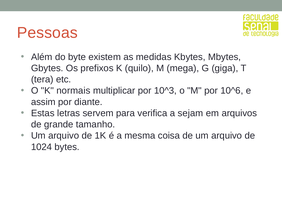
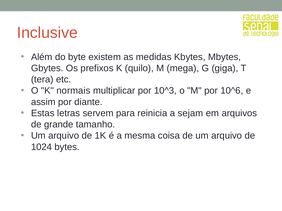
Pessoas: Pessoas -> Inclusive (47, 33)
verifica: verifica -> reinicia (152, 113)
